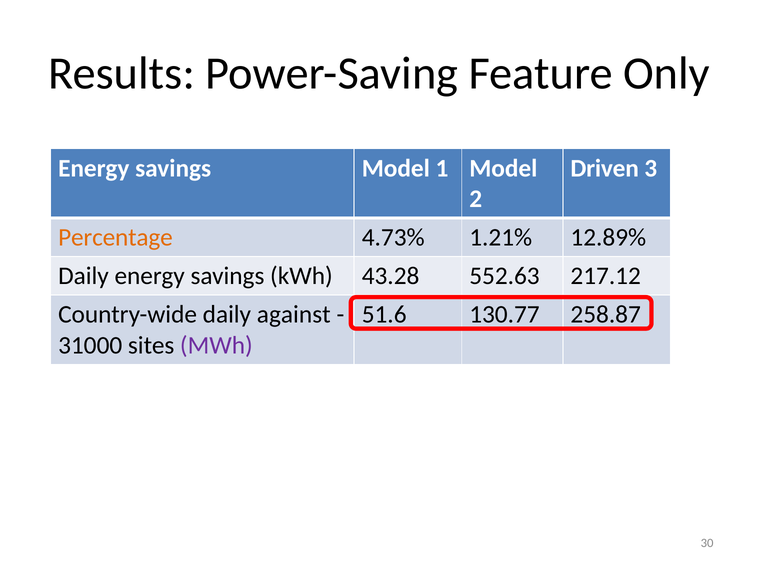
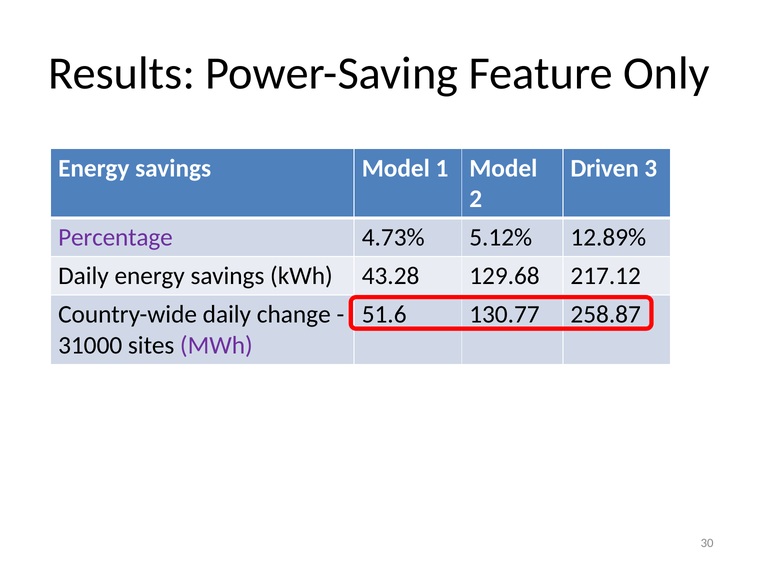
Percentage colour: orange -> purple (115, 238)
1.21%: 1.21% -> 5.12% (501, 238)
552.63: 552.63 -> 129.68 (504, 276)
against: against -> change (294, 315)
